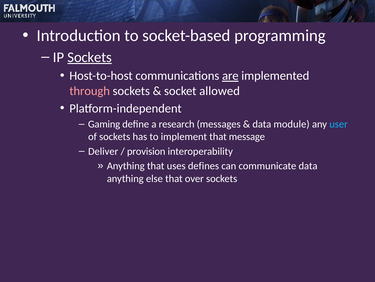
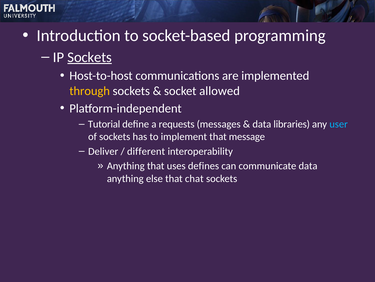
are underline: present -> none (230, 76)
through colour: pink -> yellow (90, 91)
Gaming: Gaming -> Tutorial (104, 124)
research: research -> requests (177, 124)
module: module -> libraries (292, 124)
provision: provision -> different (146, 151)
over: over -> chat (194, 178)
